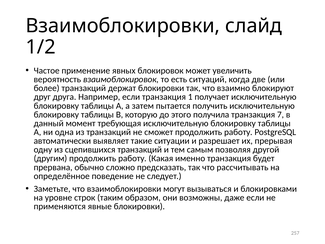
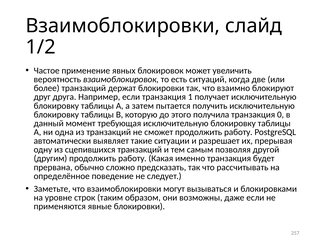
7: 7 -> 0 (281, 114)
